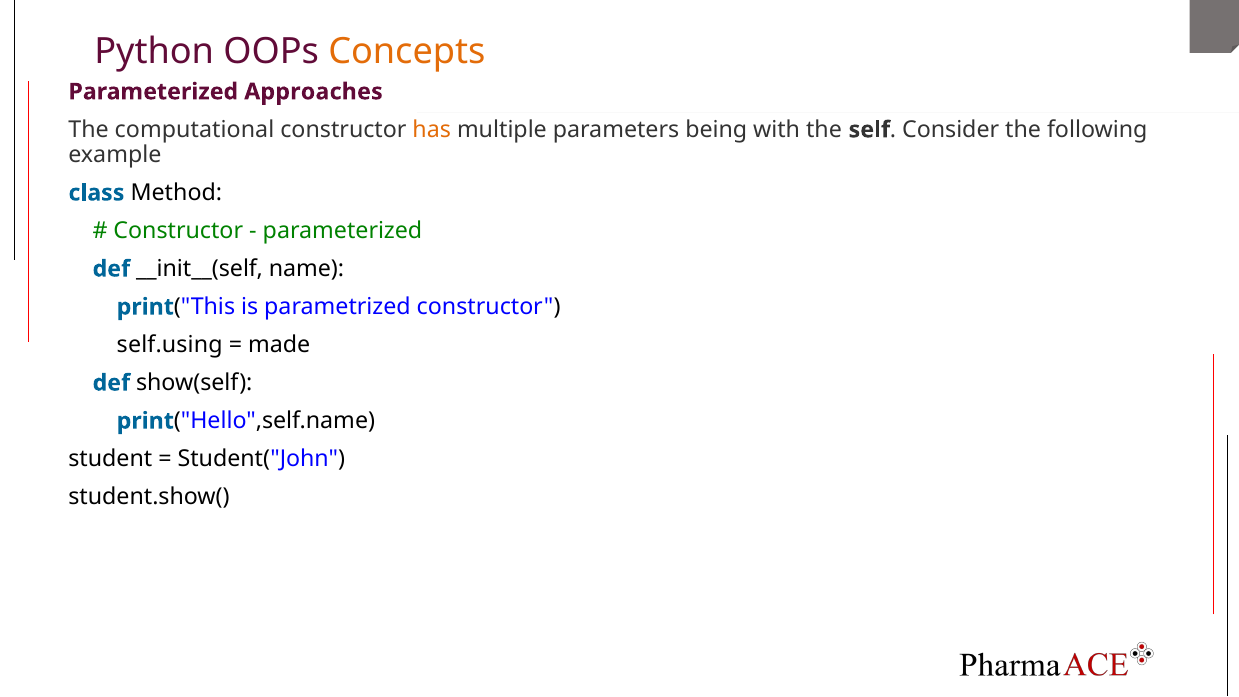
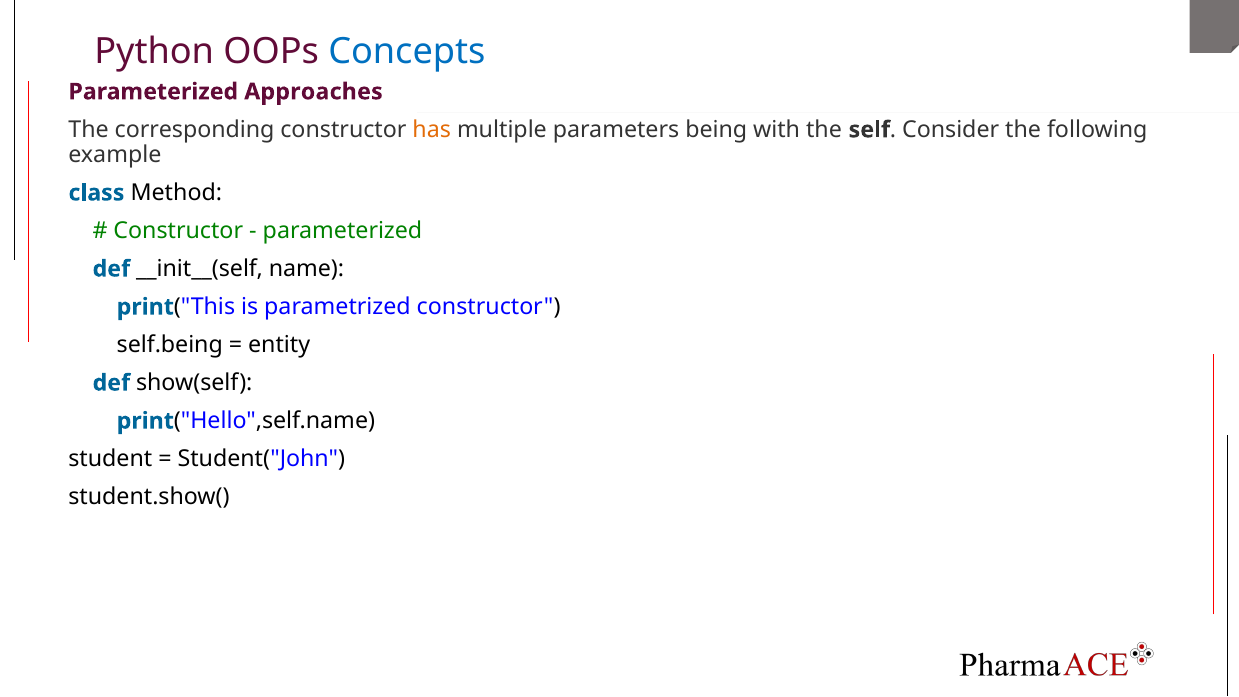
Concepts colour: orange -> blue (407, 52)
computational: computational -> corresponding (195, 130)
self.using: self.using -> self.being (170, 345)
made: made -> entity (279, 345)
